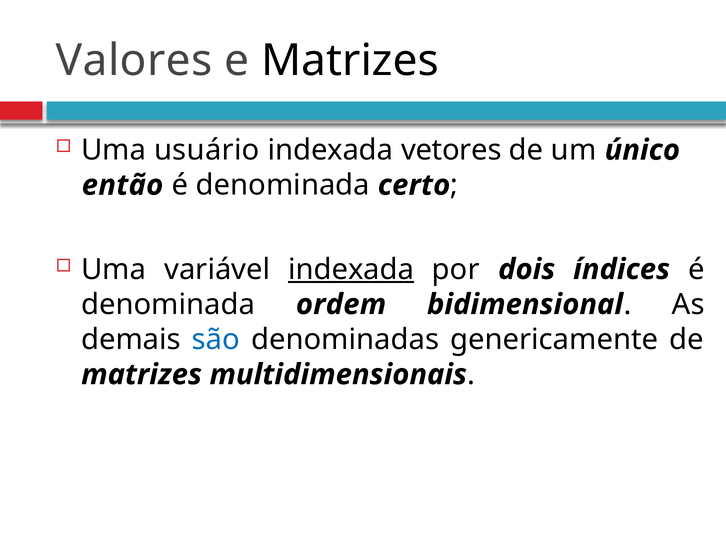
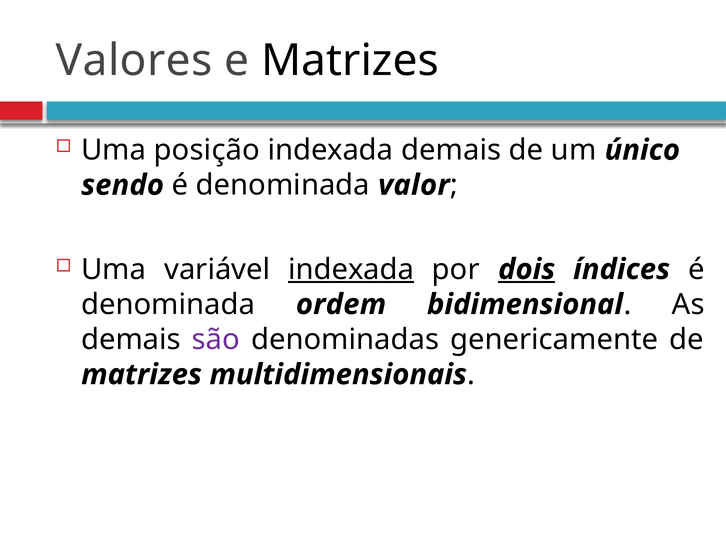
usuário: usuário -> posição (207, 150)
indexada vetores: vetores -> demais (451, 150)
então: então -> sendo (123, 185)
certo: certo -> valor (414, 185)
dois underline: none -> present (527, 270)
são colour: blue -> purple (216, 340)
